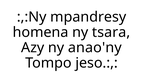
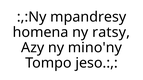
tsara: tsara -> ratsy (111, 32)
anao'ny: anao'ny -> mino'ny (95, 48)
